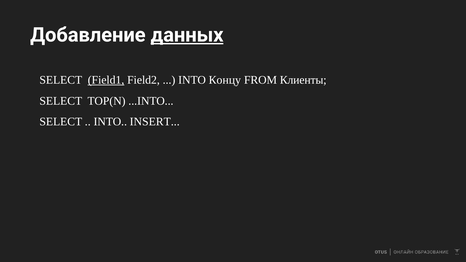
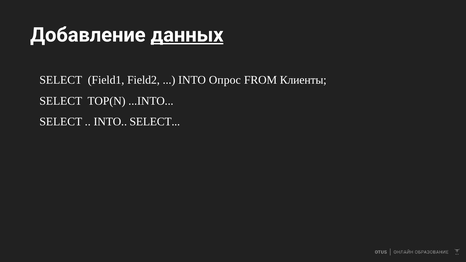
Field1 underline: present -> none (106, 80)
Концу: Концу -> Опрос (225, 80)
INTO INSERT: INSERT -> SELECT (155, 122)
